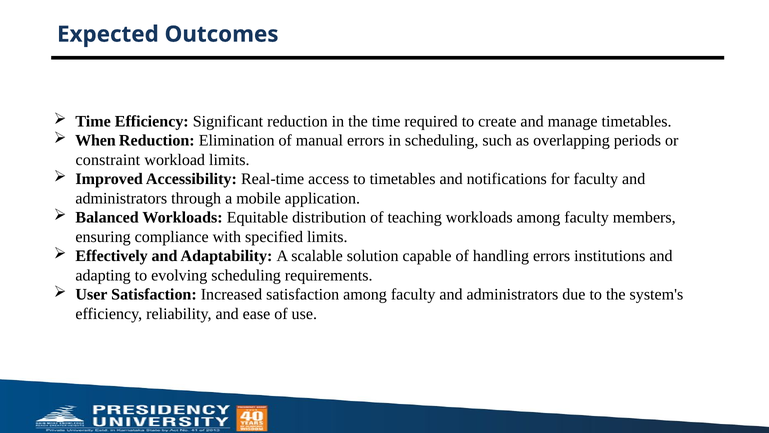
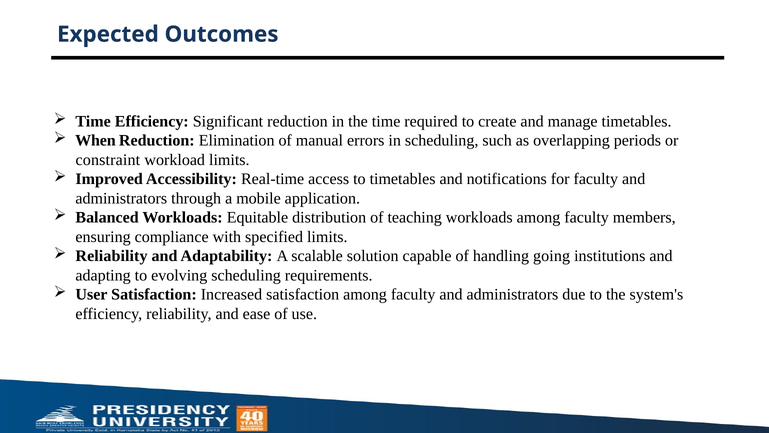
Effectively: Effectively -> Reliability (112, 256)
handling errors: errors -> going (552, 256)
